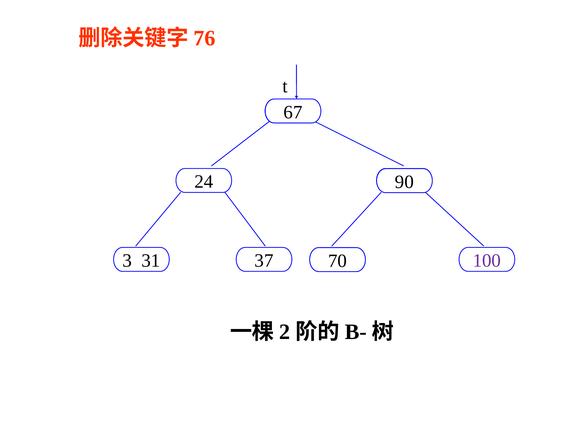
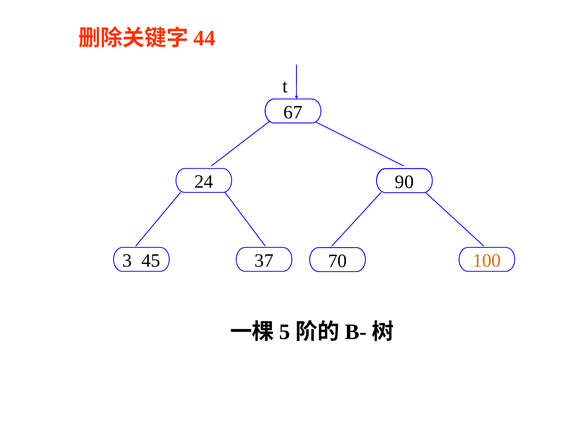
76: 76 -> 44 (205, 38)
3 31: 31 -> 45 (151, 261)
100 colour: purple -> orange (487, 261)
2: 2 -> 5 (285, 332)
